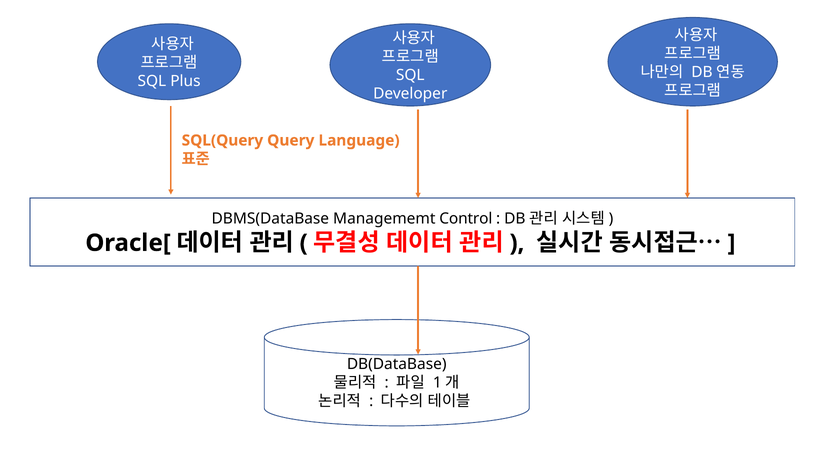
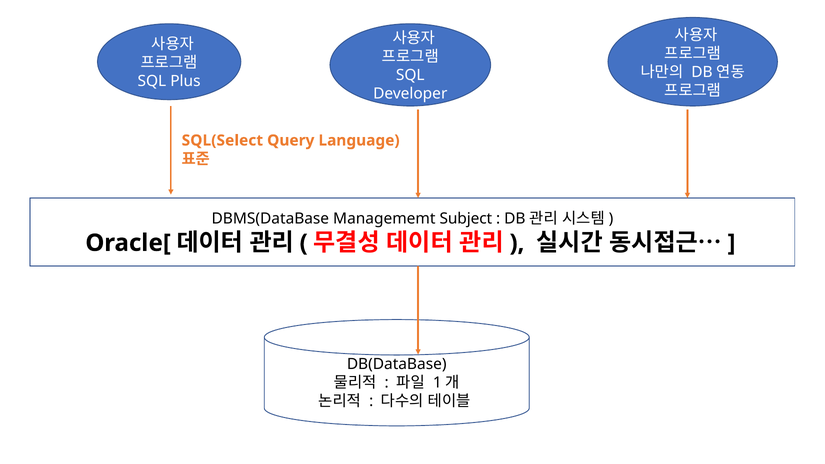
SQL(Query: SQL(Query -> SQL(Select (222, 140)
Control: Control -> Subject (466, 219)
